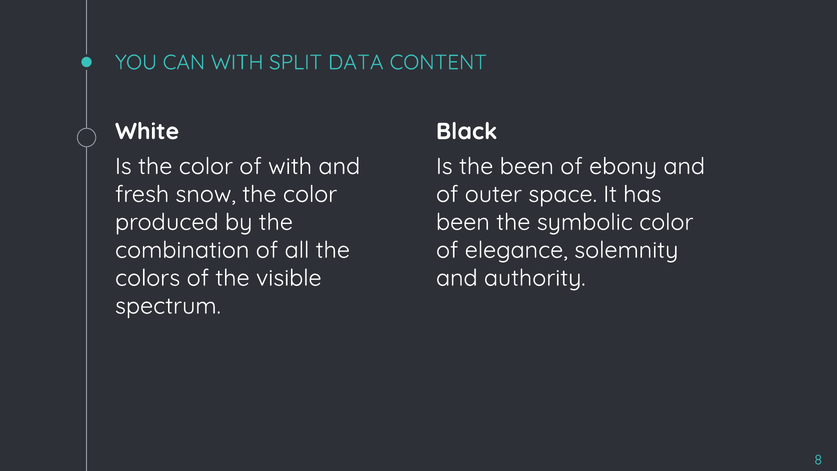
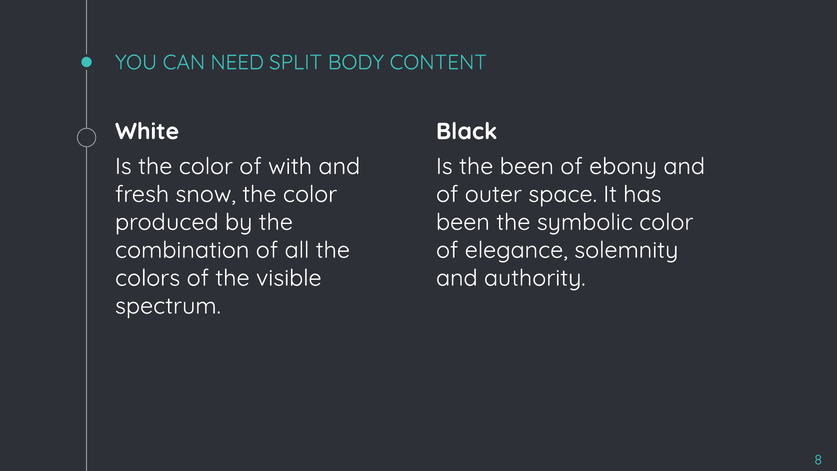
CAN WITH: WITH -> NEED (237, 62)
DATA: DATA -> BODY (356, 62)
